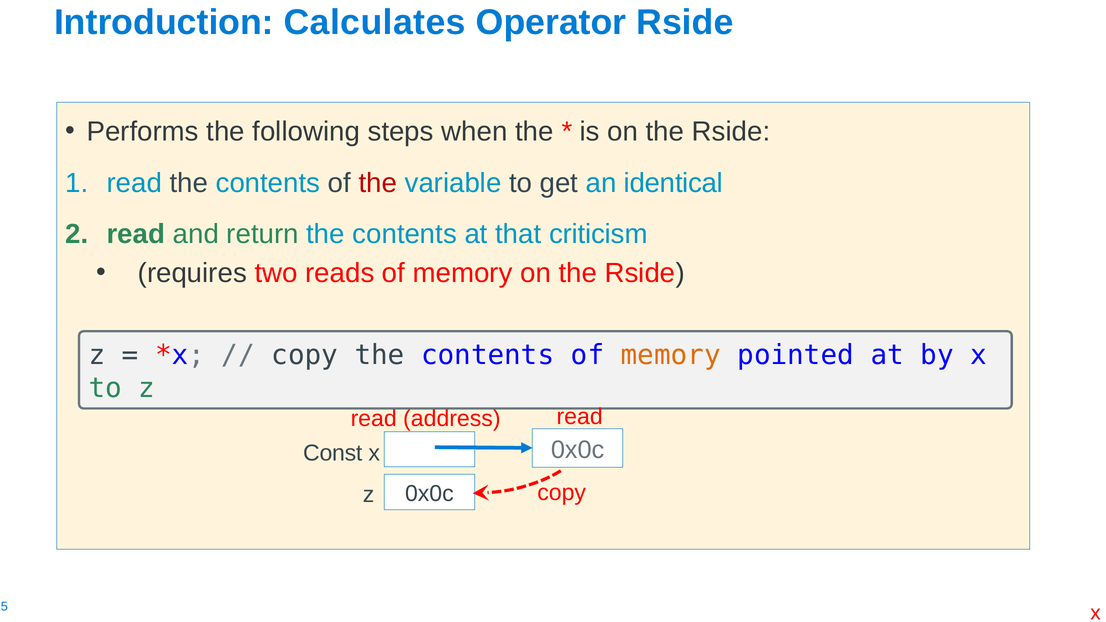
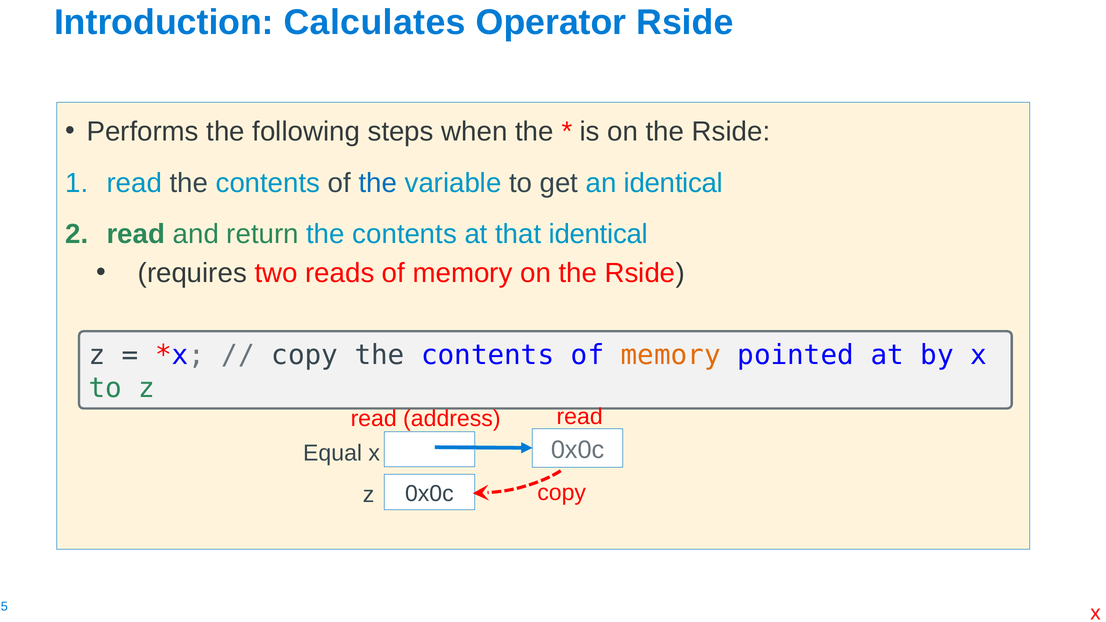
the colour: red -> blue (378, 183)
that criticism: criticism -> identical (598, 234)
Const: Const -> Equal (333, 453)
